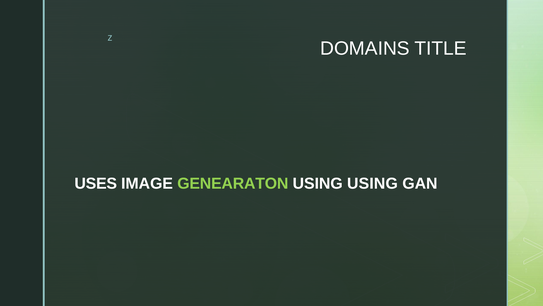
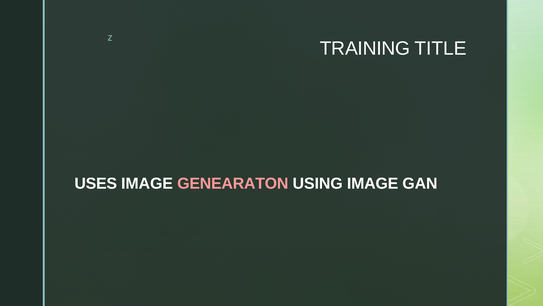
DOMAINS: DOMAINS -> TRAINING (365, 48)
GENEARATON colour: light green -> pink (233, 183)
USING USING: USING -> IMAGE (373, 183)
